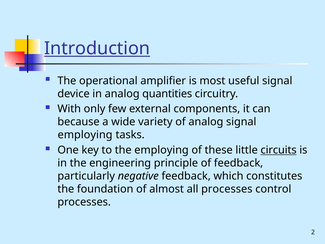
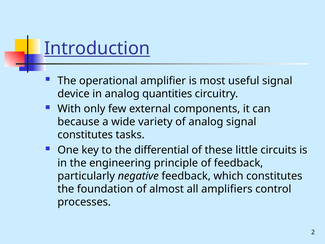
employing: employing -> constitutes (85, 135)
the employing: employing -> differential (162, 150)
circuits underline: present -> none (279, 150)
all processes: processes -> amplifiers (227, 189)
